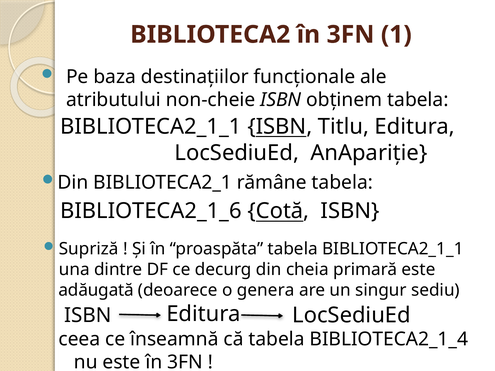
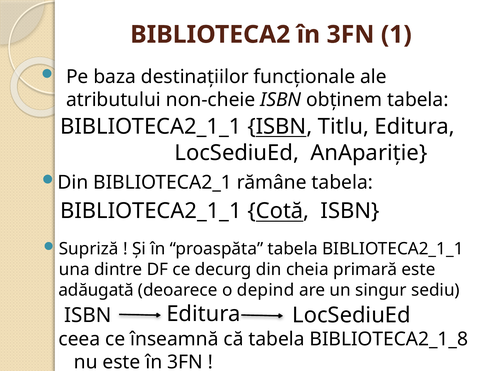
BIBLIOTECA2_1_6: BIBLIOTECA2_1_6 -> BIBLIOTECA2_1_1 (151, 211)
genera: genera -> depind (266, 290)
BIBLIOTECA2_1_4: BIBLIOTECA2_1_4 -> BIBLIOTECA2_1_8 (389, 339)
